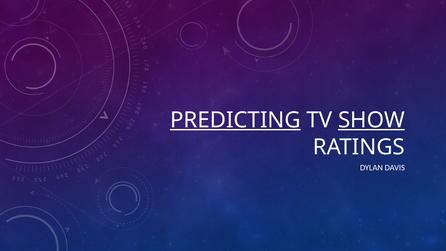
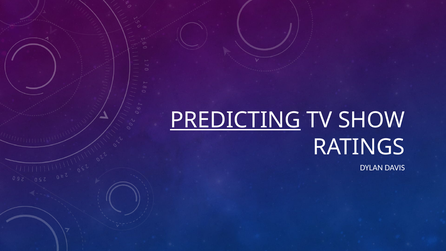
SHOW underline: present -> none (371, 120)
